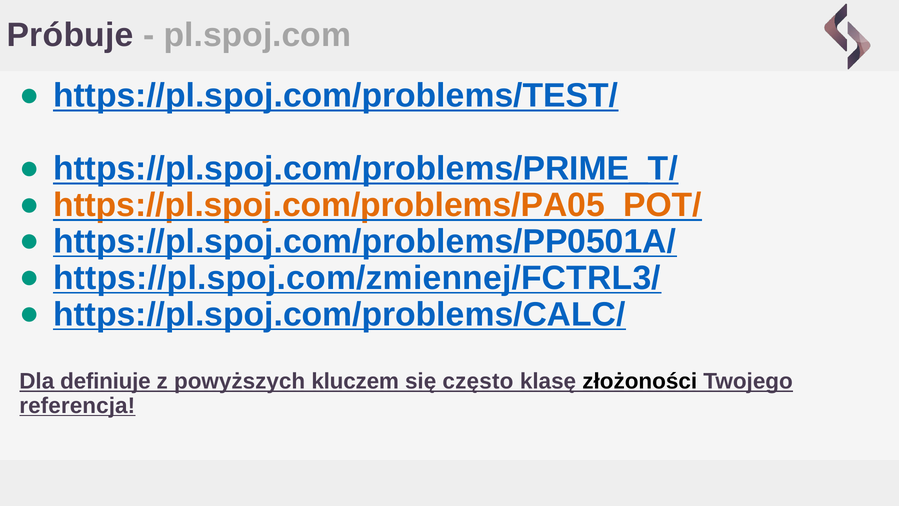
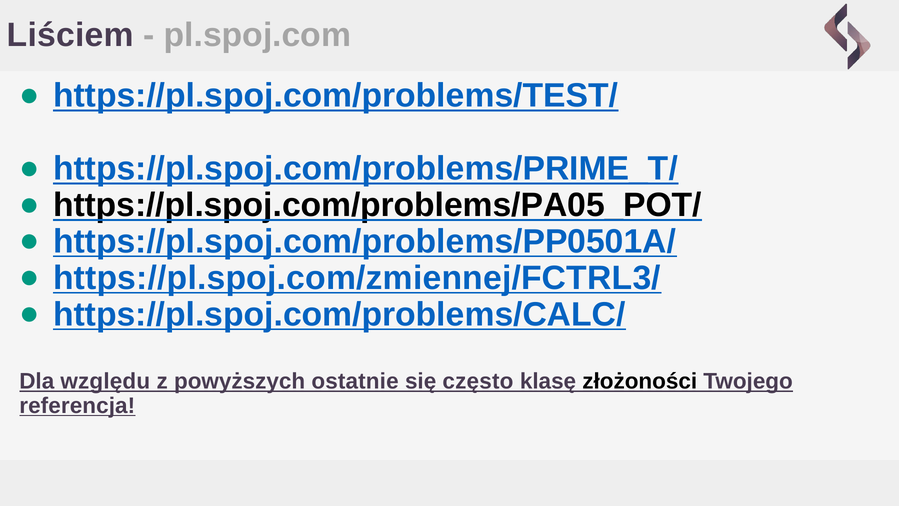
Próbuje: Próbuje -> Liściem (70, 35)
https://pl.spoj.com/problems/PA05_POT/ colour: orange -> black (377, 205)
definiuje: definiuje -> względu (105, 381)
kluczem: kluczem -> ostatnie (355, 381)
